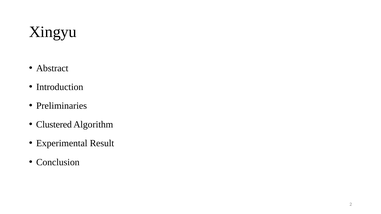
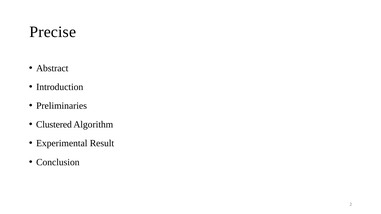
Xingyu: Xingyu -> Precise (53, 32)
